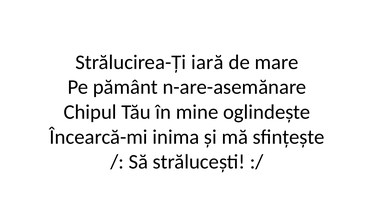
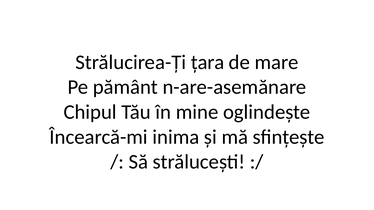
iară: iară -> țara (208, 62)
